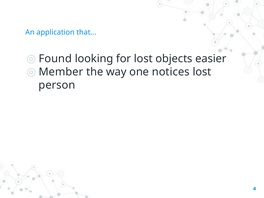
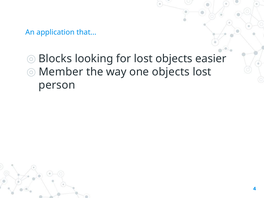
Found: Found -> Blocks (55, 59)
one notices: notices -> objects (171, 72)
